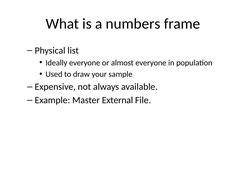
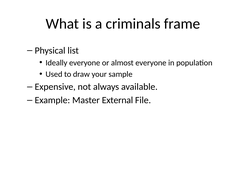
numbers: numbers -> criminals (133, 24)
